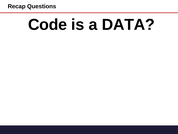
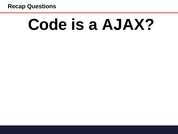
DATA: DATA -> AJAX (128, 25)
